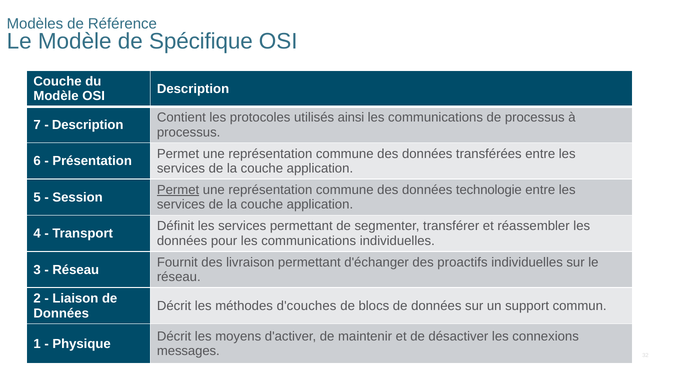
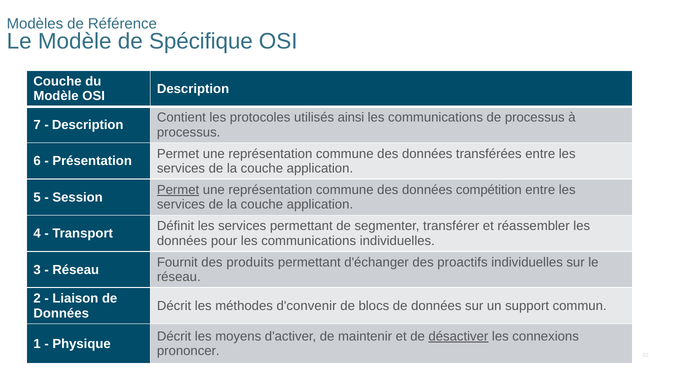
technologie: technologie -> compétition (489, 190)
livraison: livraison -> produits (250, 262)
d'couches: d'couches -> d'convenir (307, 306)
désactiver underline: none -> present (458, 337)
messages: messages -> prononcer (188, 351)
